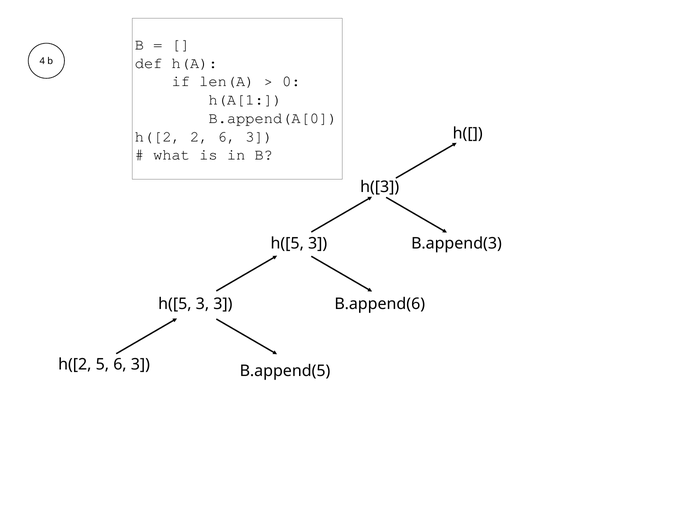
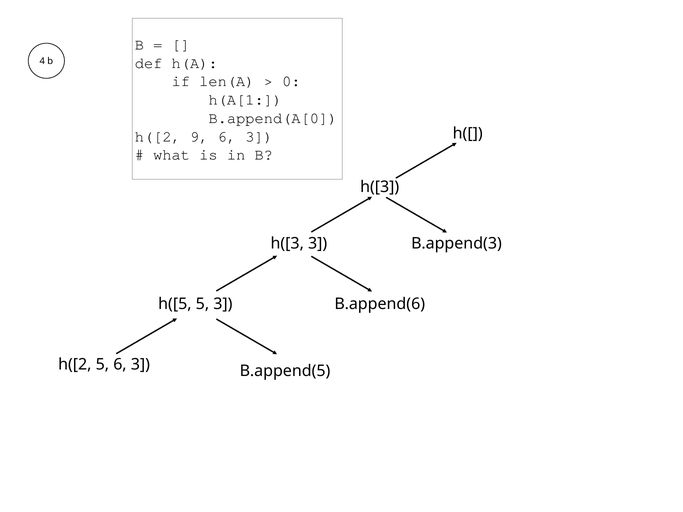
2: 2 -> 9 (199, 137)
h([5: h([5 -> h([3 (287, 243)
3: 3 -> 5 (202, 304)
